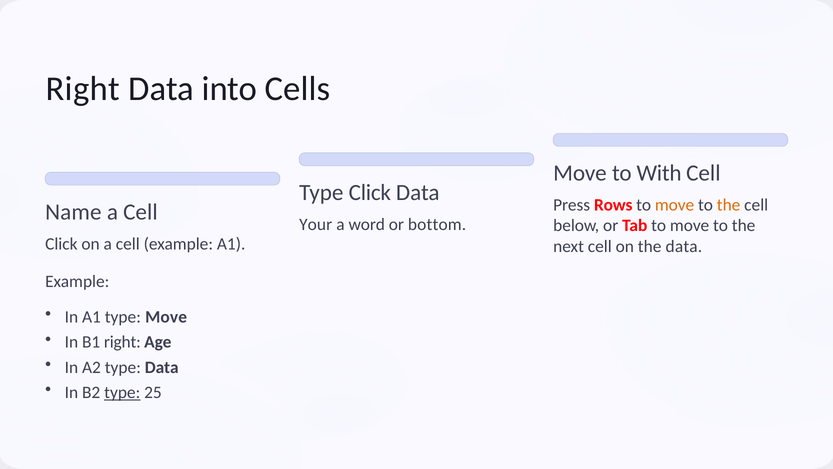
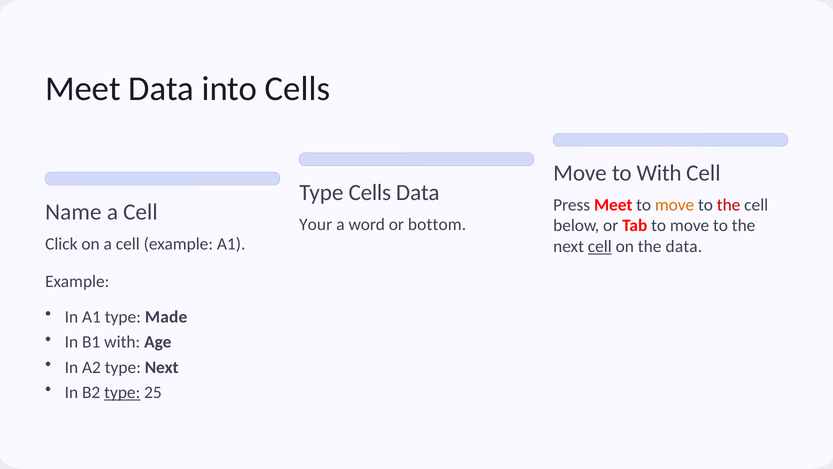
Right: Right -> Meet (83, 89)
Type Click: Click -> Cells (370, 193)
Press Rows: Rows -> Meet (613, 205)
the colour: orange -> red (729, 205)
cell underline: none -> present (600, 246)
type Move: Move -> Made (166, 317)
B1 right: right -> with (122, 342)
type Data: Data -> Next (162, 367)
